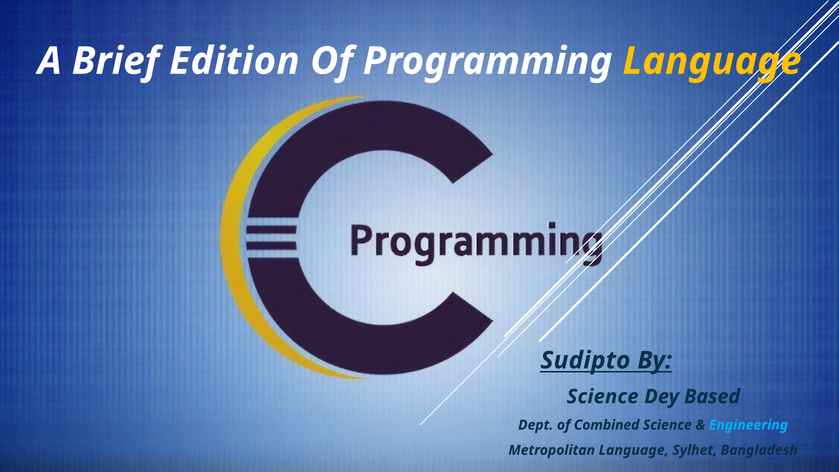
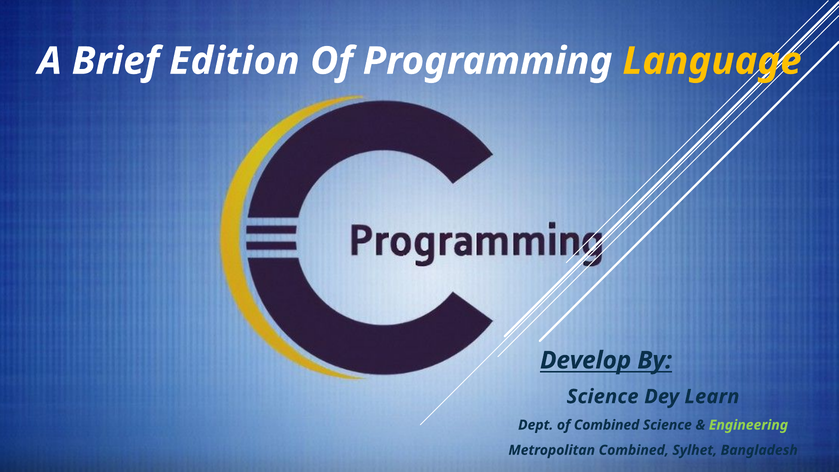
Sudipto: Sudipto -> Develop (586, 360)
Based: Based -> Learn (712, 397)
Engineering colour: light blue -> light green (748, 425)
Metropolitan Language: Language -> Combined (634, 450)
